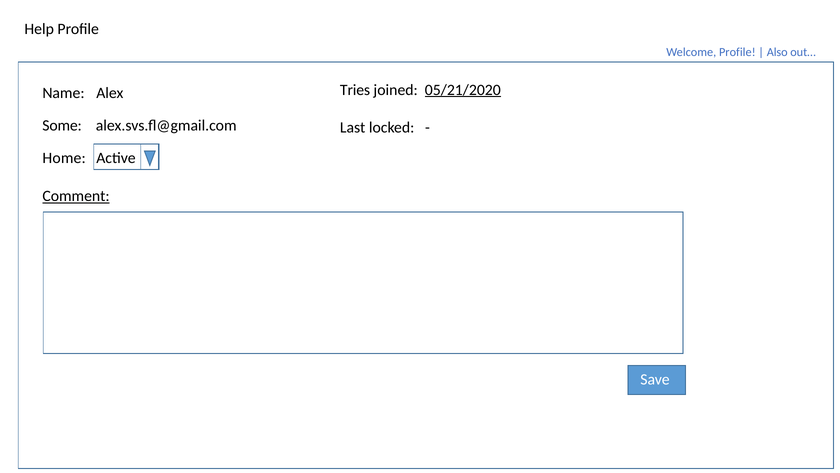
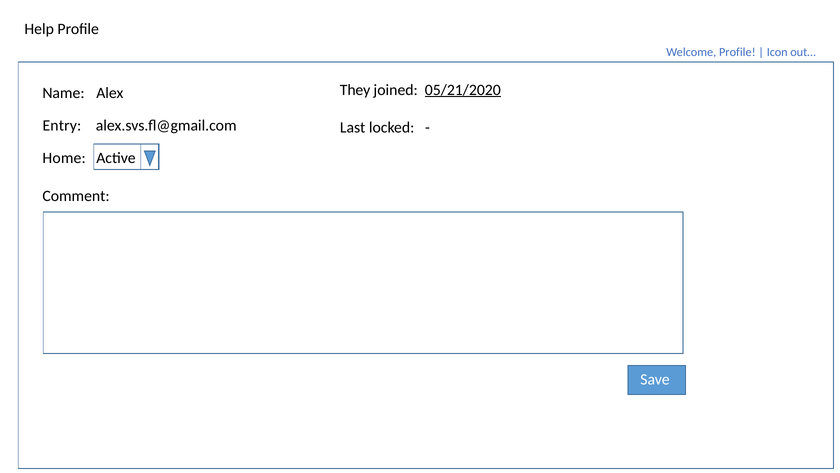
Also: Also -> Icon (777, 52)
Tries: Tries -> They (355, 90)
Some: Some -> Entry (62, 125)
Comment underline: present -> none (76, 196)
